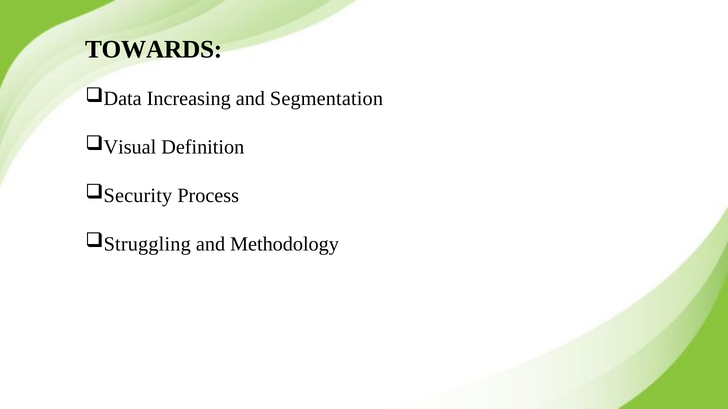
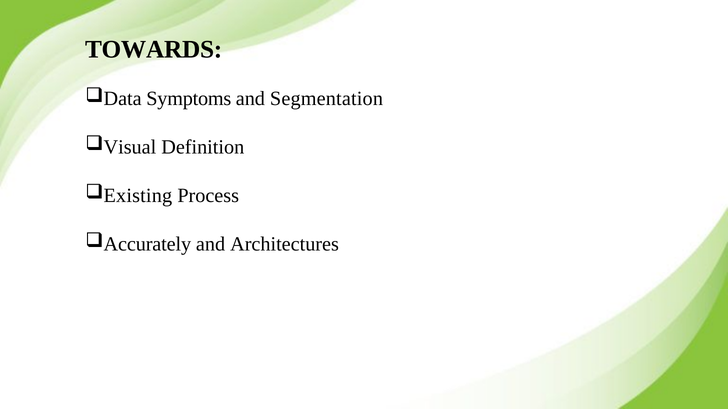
Increasing: Increasing -> Symptoms (189, 99)
Security: Security -> Existing (138, 196)
Struggling: Struggling -> Accurately (147, 244)
Methodology: Methodology -> Architectures (285, 244)
